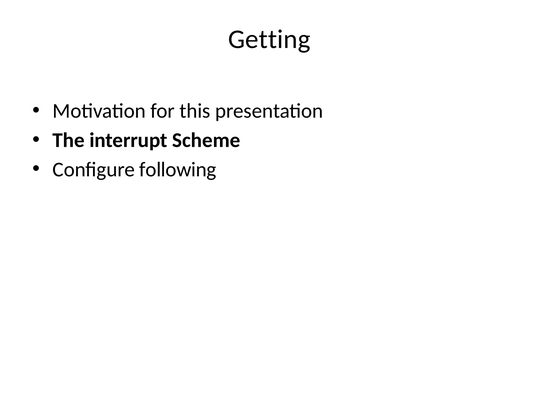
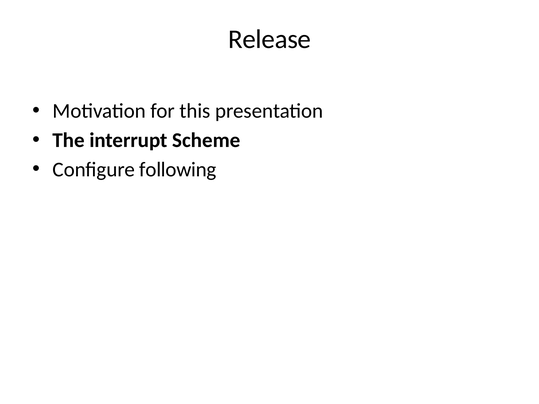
Getting: Getting -> Release (270, 39)
